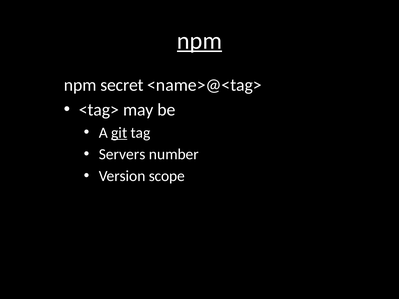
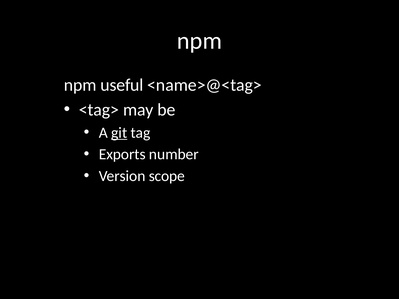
npm underline: present -> none (199, 41)
secret: secret -> useful (122, 85)
Servers: Servers -> Exports (122, 154)
